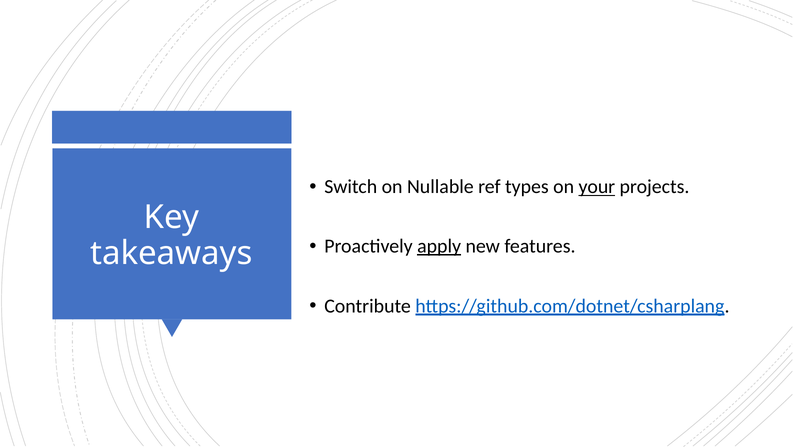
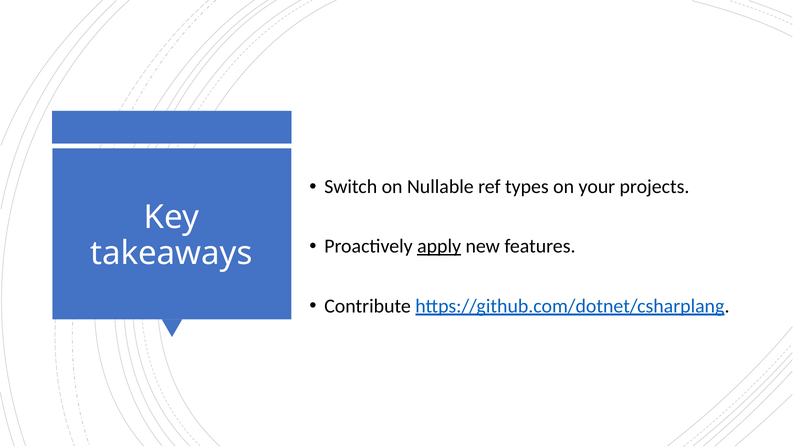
your underline: present -> none (597, 187)
